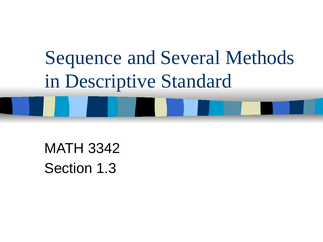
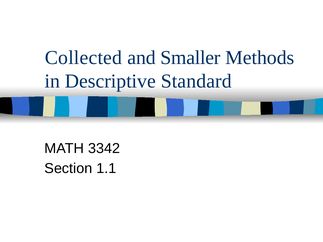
Sequence: Sequence -> Collected (83, 58)
Several: Several -> Smaller (190, 58)
1.3: 1.3 -> 1.1 (106, 169)
